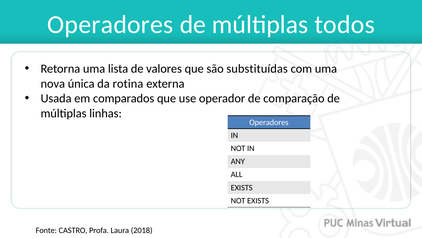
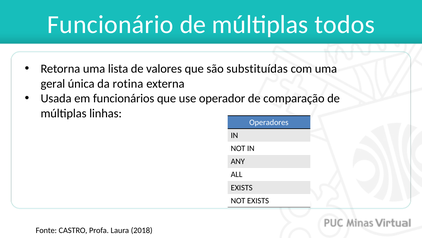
Operadores: Operadores -> Funcionário (110, 25)
nova: nova -> geral (53, 83)
comparados: comparados -> funcionários (124, 98)
